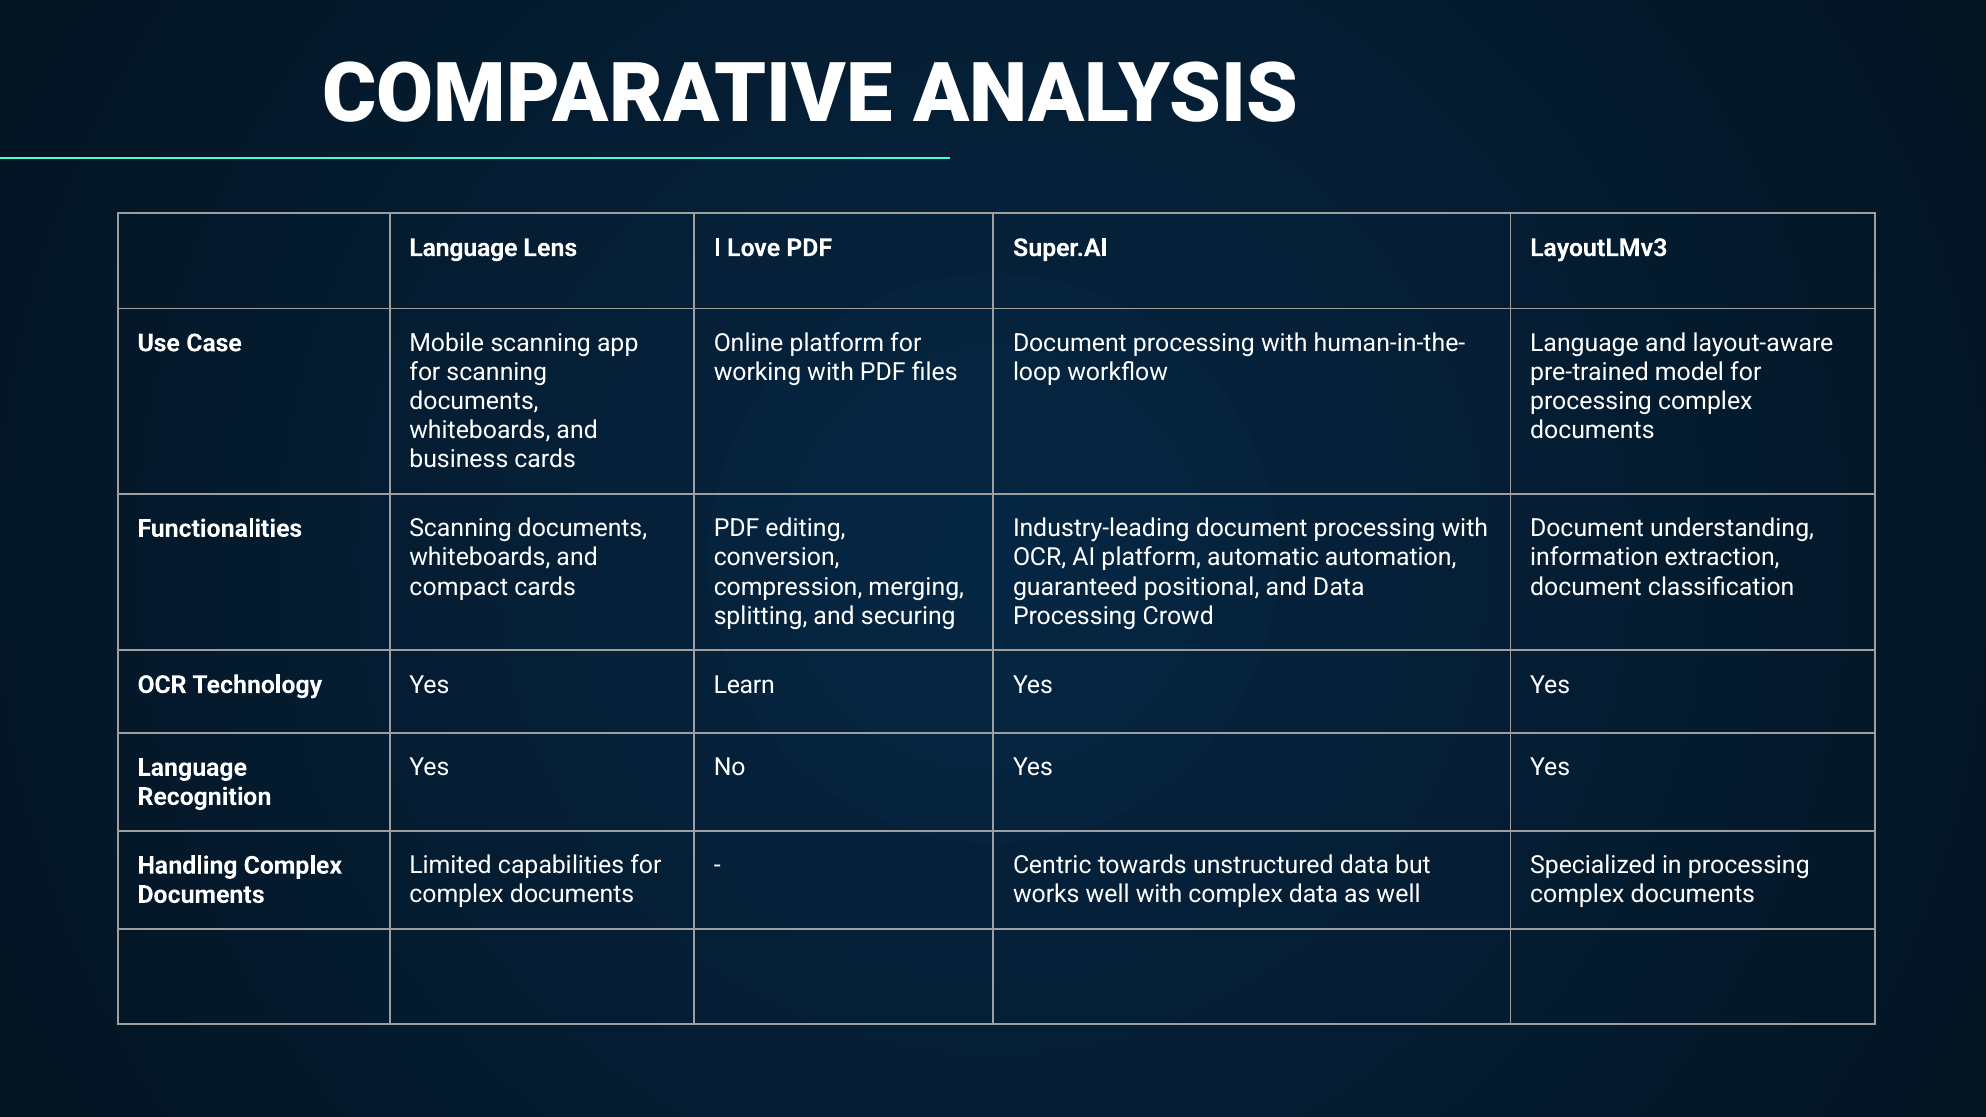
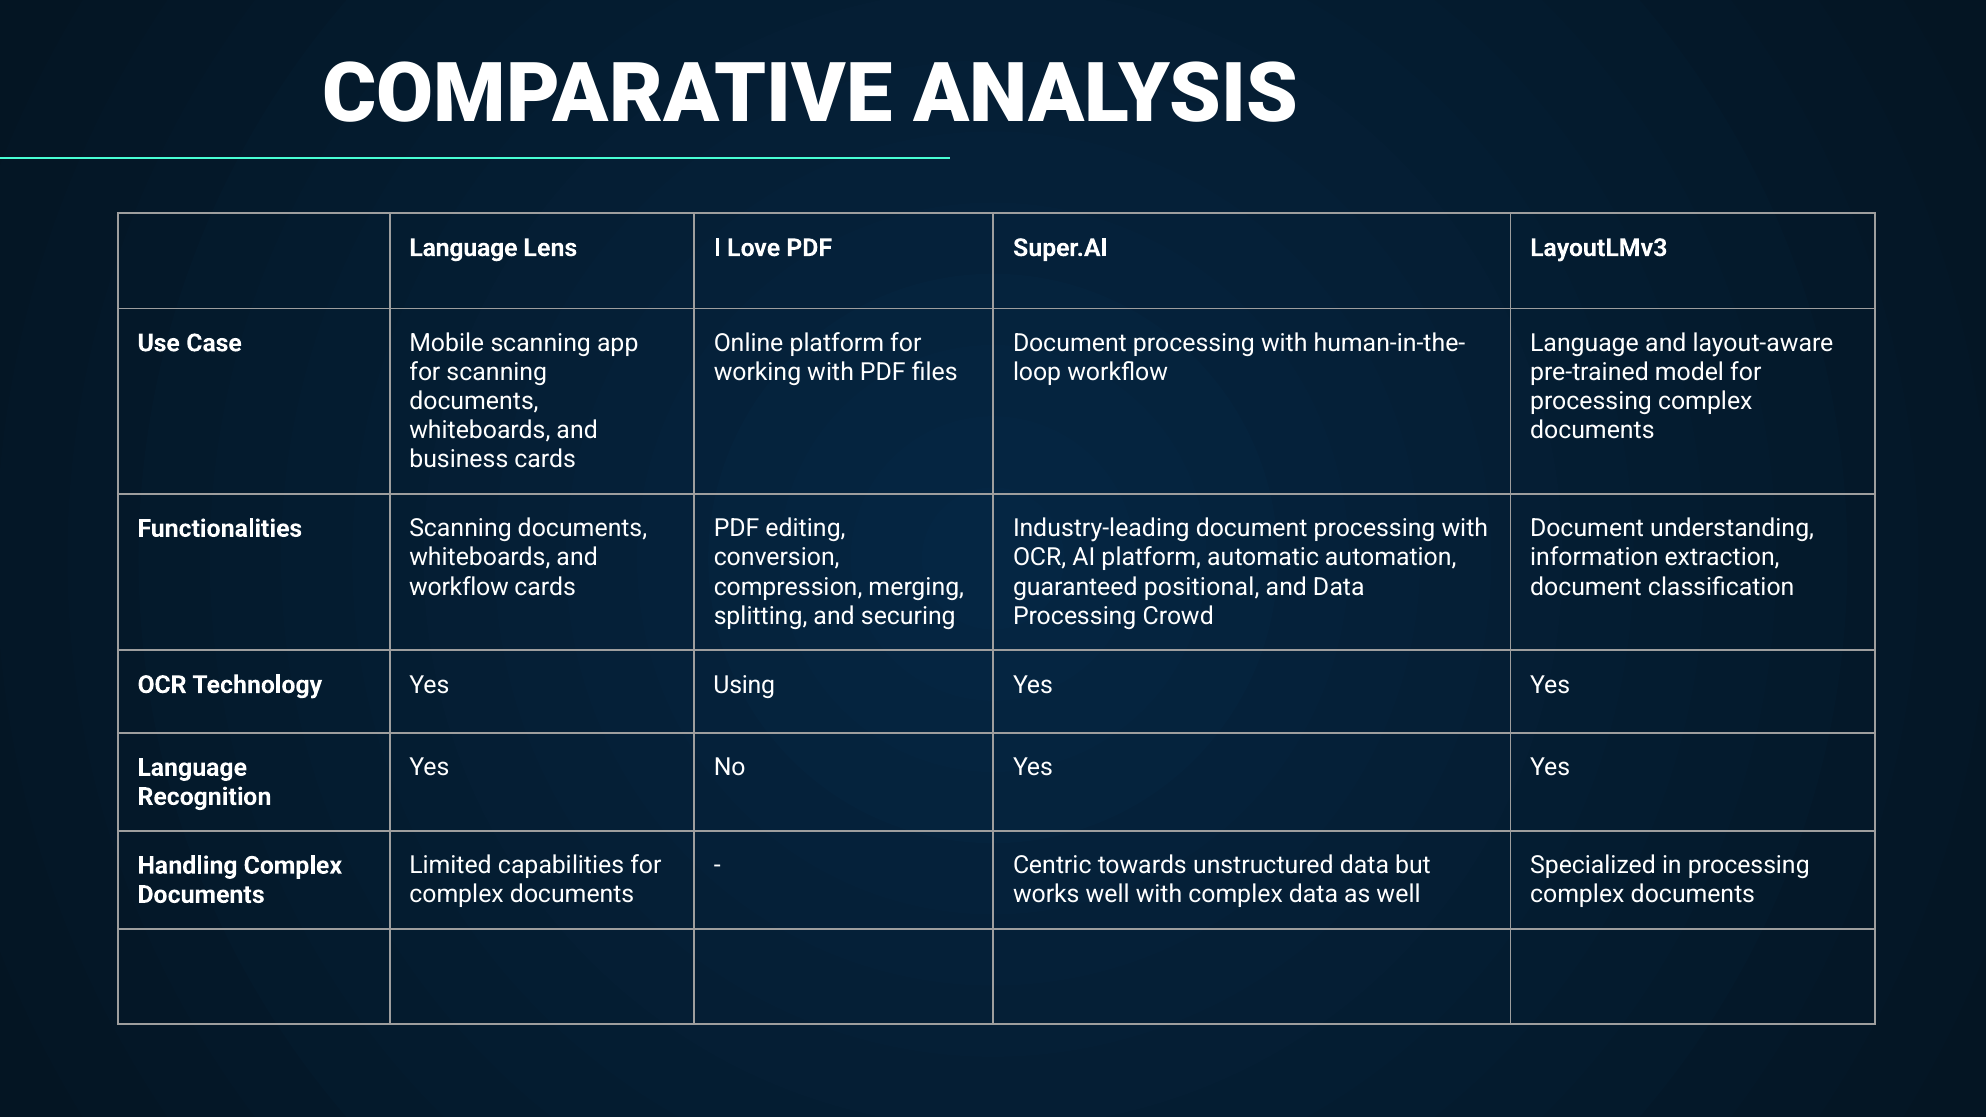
compact: compact -> workflow (459, 587)
Learn: Learn -> Using (744, 685)
